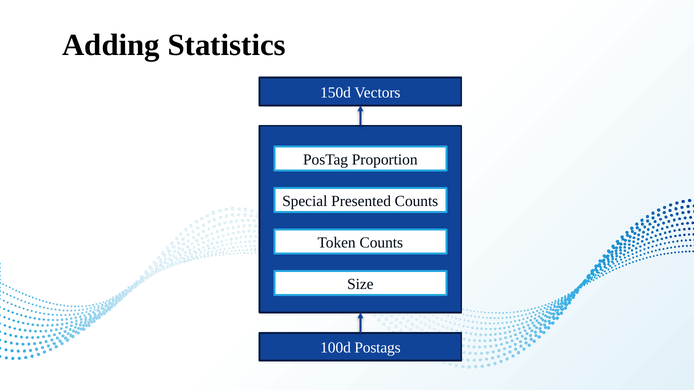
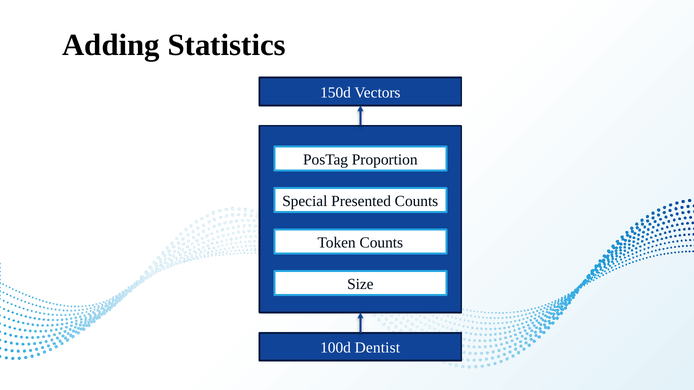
Postags: Postags -> Dentist (377, 348)
